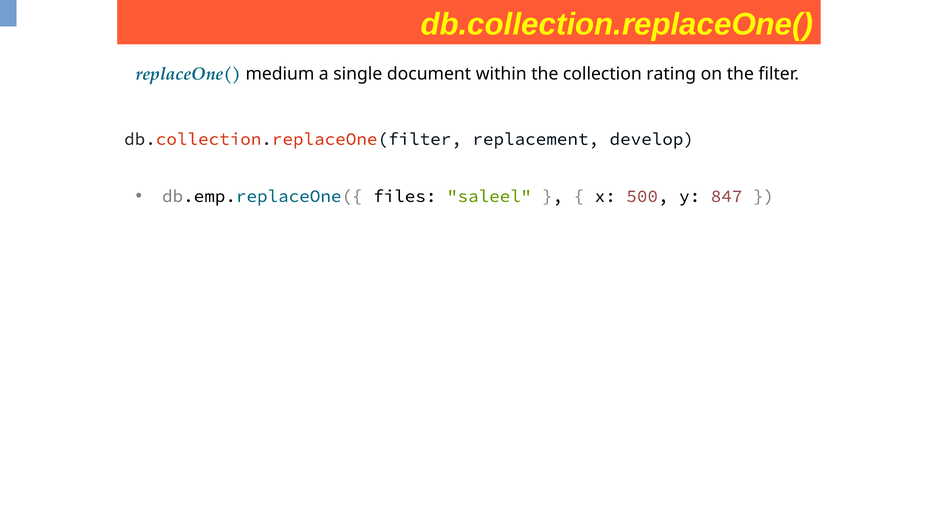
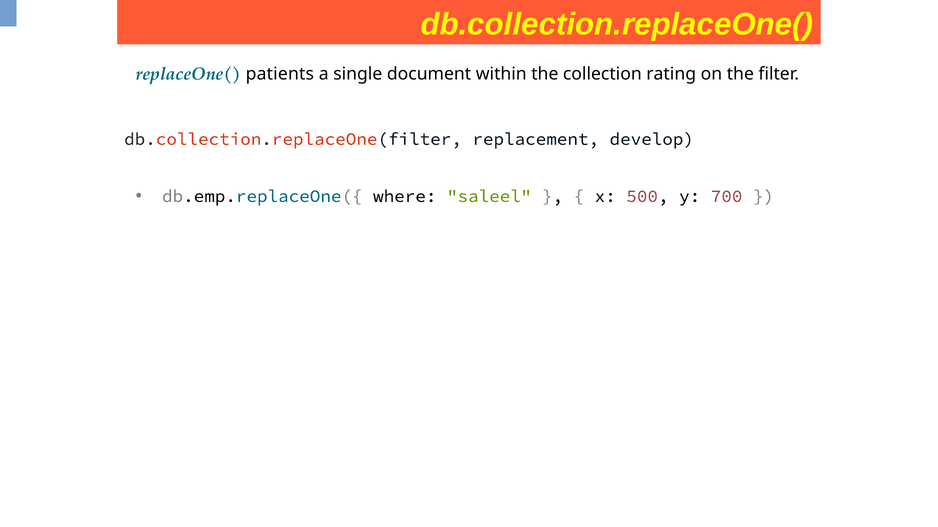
medium: medium -> patients (280, 74)
files: files -> where (405, 196)
847: 847 -> 700 (727, 196)
